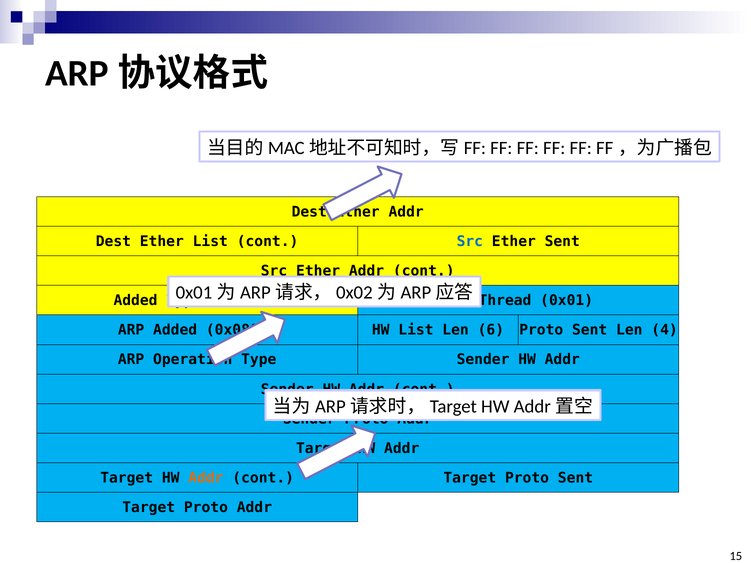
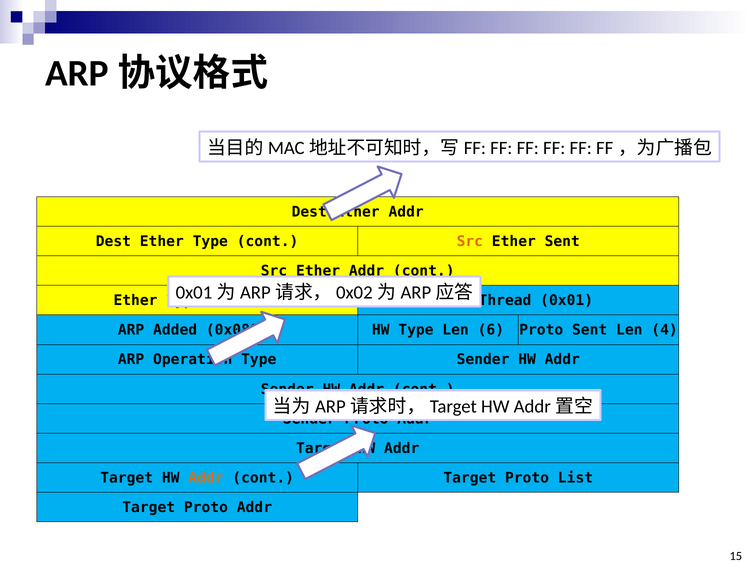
Dest Ether List: List -> Type (210, 242)
Src colour: blue -> orange (470, 242)
Added: Added -> Ether (135, 301)
HW List: List -> Type (416, 330)
Target Proto Sent: Sent -> List (575, 478)
